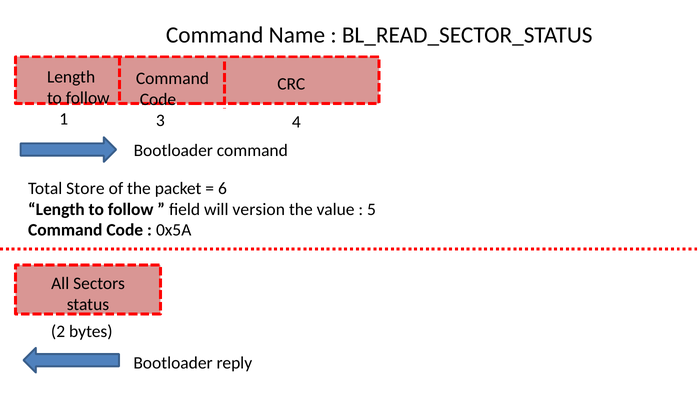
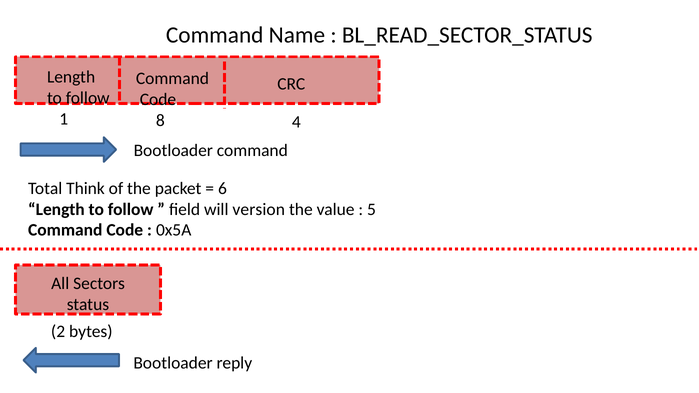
3: 3 -> 8 (160, 120)
Store: Store -> Think (85, 188)
